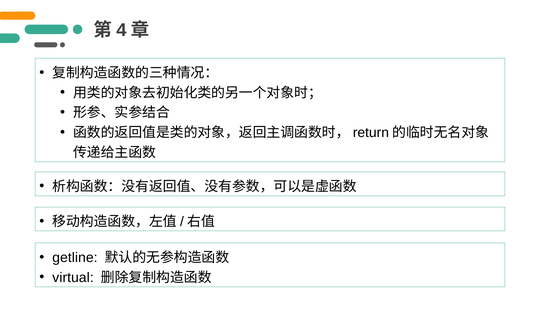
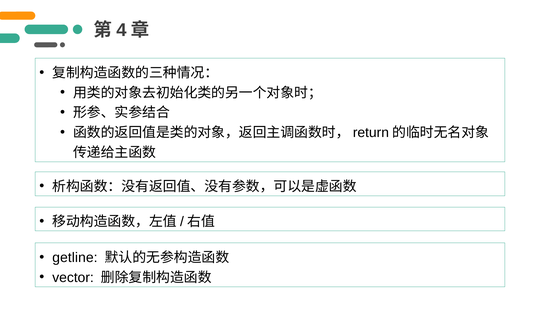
virtual: virtual -> vector (73, 278)
